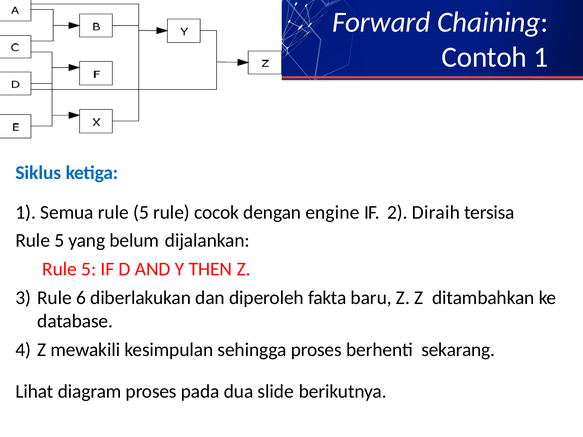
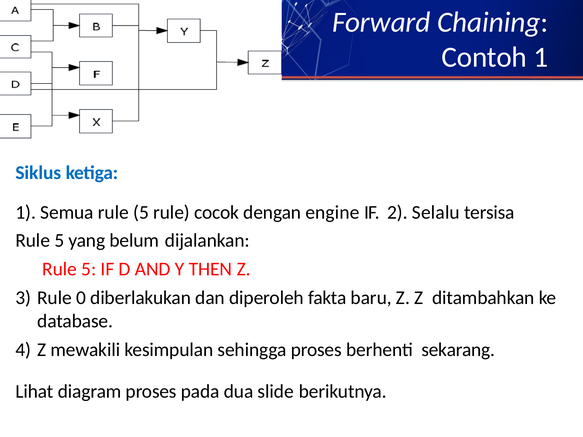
Diraih: Diraih -> Selalu (436, 212)
6: 6 -> 0 (81, 298)
